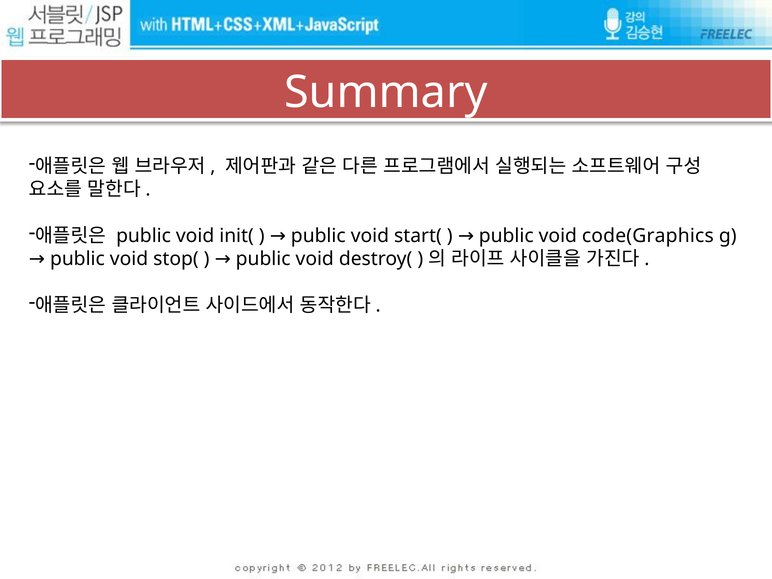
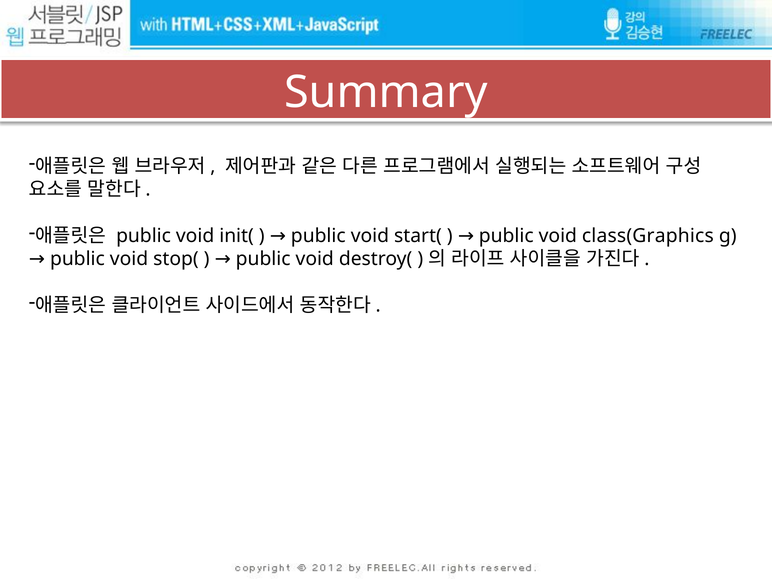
code(Graphics: code(Graphics -> class(Graphics (648, 236)
